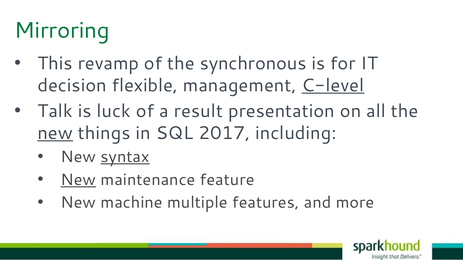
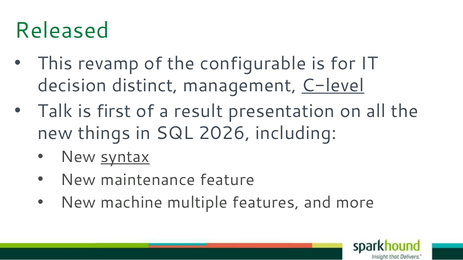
Mirroring: Mirroring -> Released (62, 31)
synchronous: synchronous -> configurable (253, 63)
flexible: flexible -> distinct (145, 85)
luck: luck -> first (114, 111)
new underline: present -> none (55, 133)
2017: 2017 -> 2026 (224, 133)
New underline: present -> none (78, 180)
